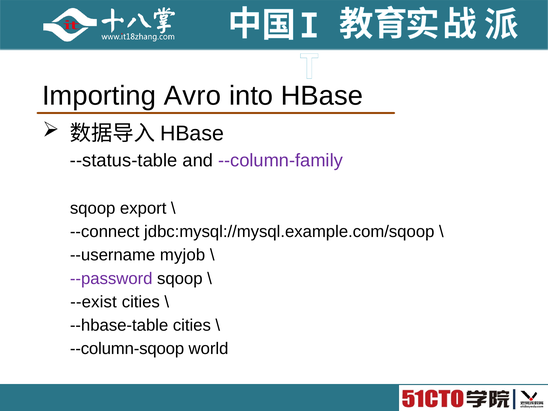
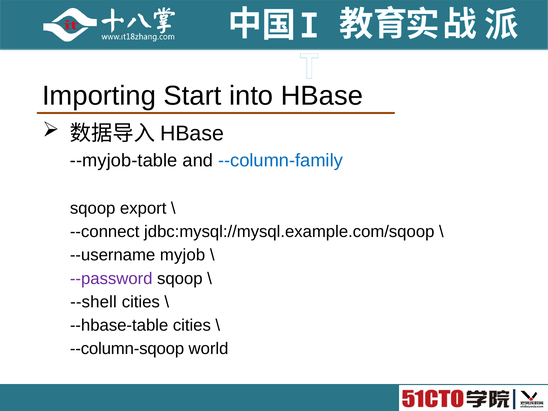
Avro: Avro -> Start (193, 96)
--status-table: --status-table -> --myjob-table (124, 161)
--column-family colour: purple -> blue (281, 161)
--exist: --exist -> --shell (93, 302)
